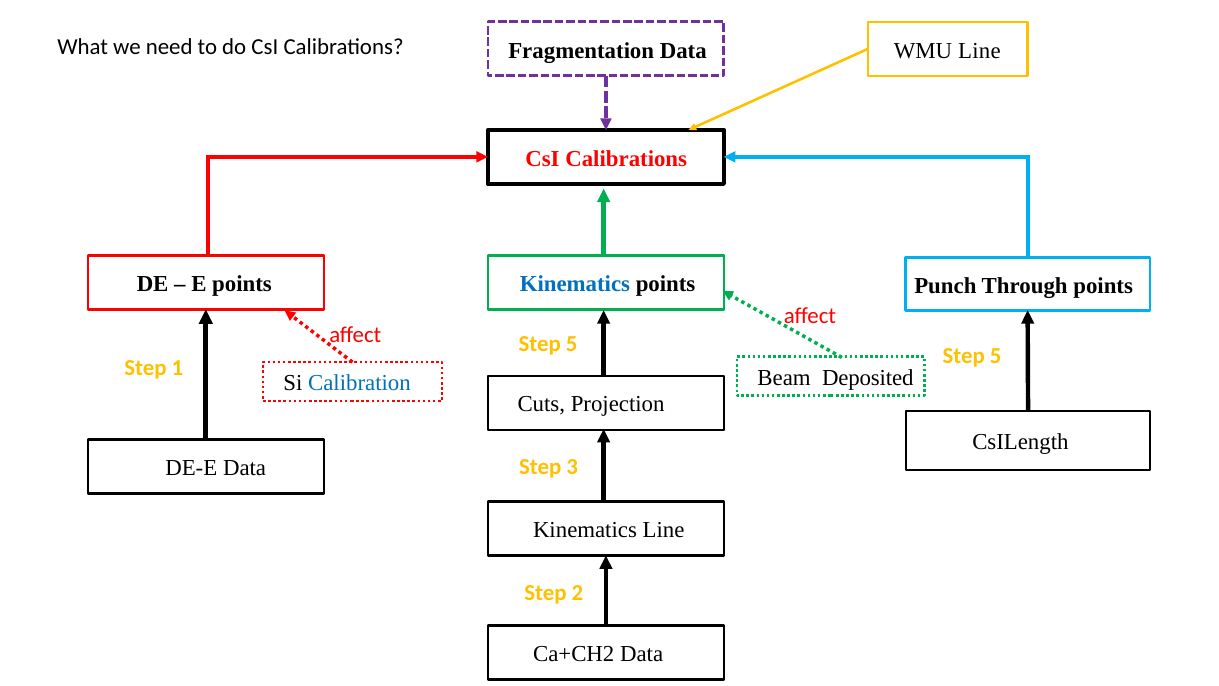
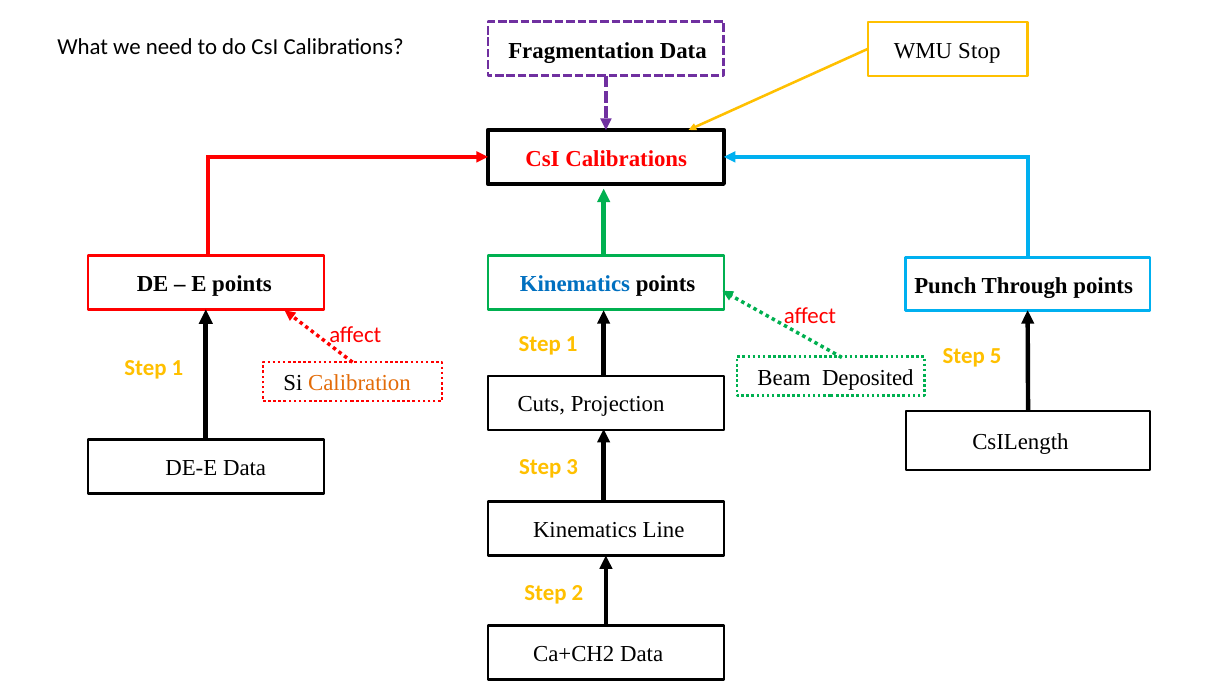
WMU Line: Line -> Stop (979, 50)
5: 5 -> 1 (572, 344)
Calibration colour: blue -> orange (359, 383)
